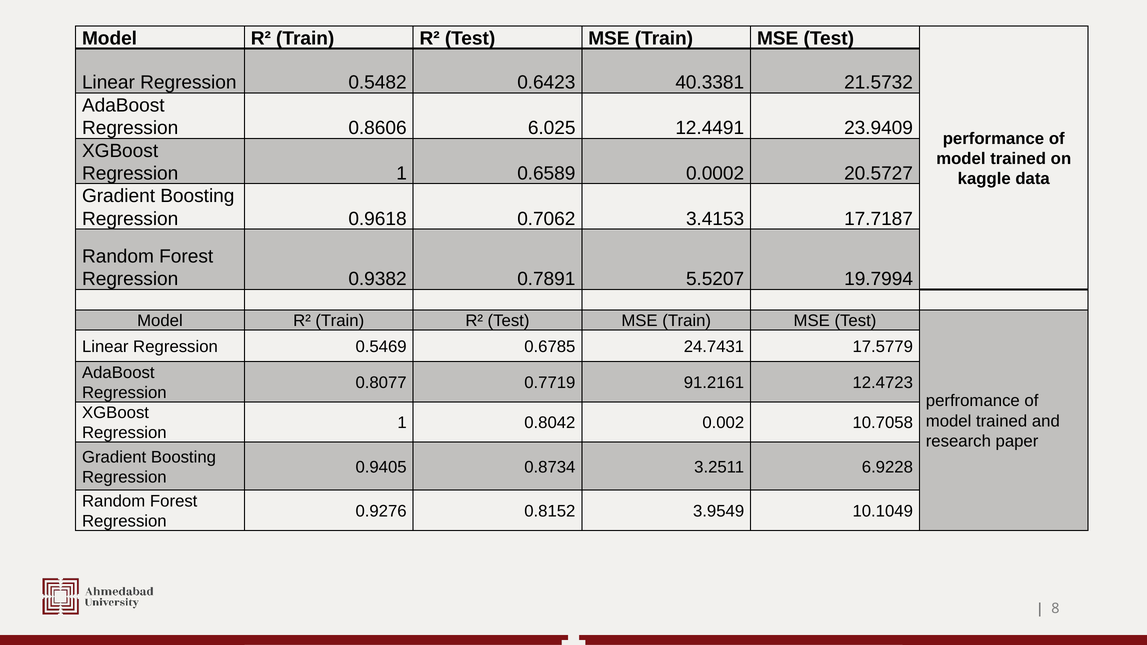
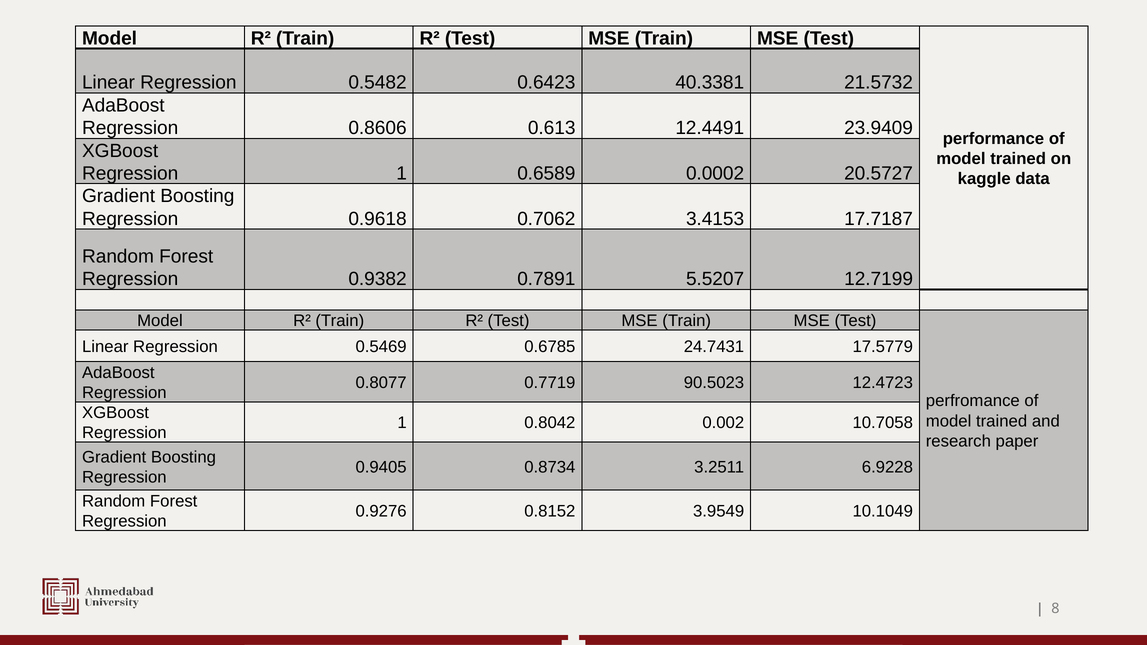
6.025: 6.025 -> 0.613 (552, 128)
19.7994: 19.7994 -> 12.7199 (879, 279)
91.2161: 91.2161 -> 90.5023 (714, 383)
